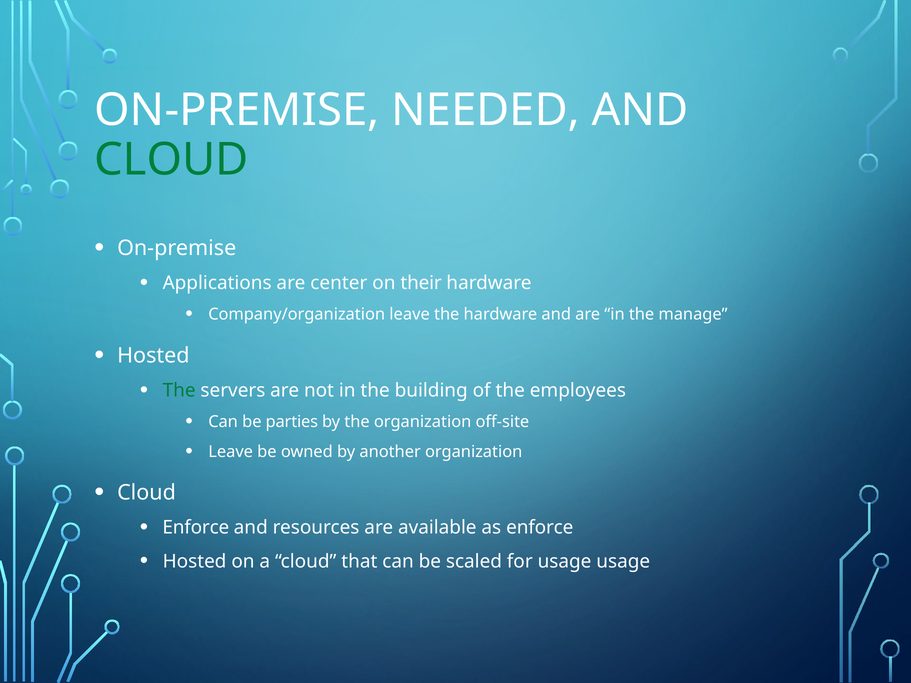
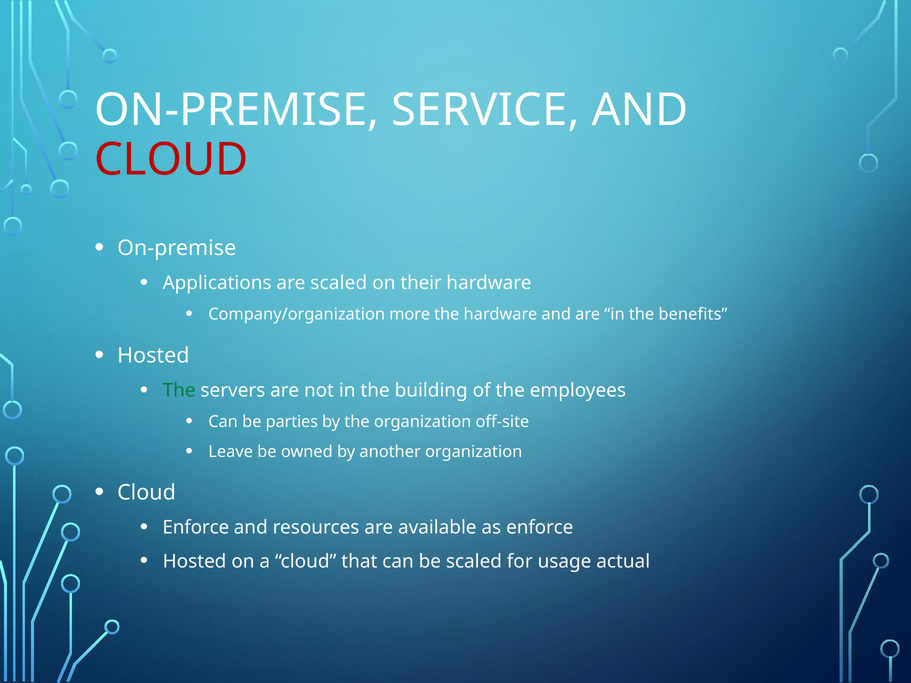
NEEDED: NEEDED -> SERVICE (486, 110)
CLOUD colour: green -> red (171, 160)
are center: center -> scaled (339, 283)
Company/organization leave: leave -> more (410, 315)
manage: manage -> benefits (693, 315)
usage usage: usage -> actual (623, 562)
